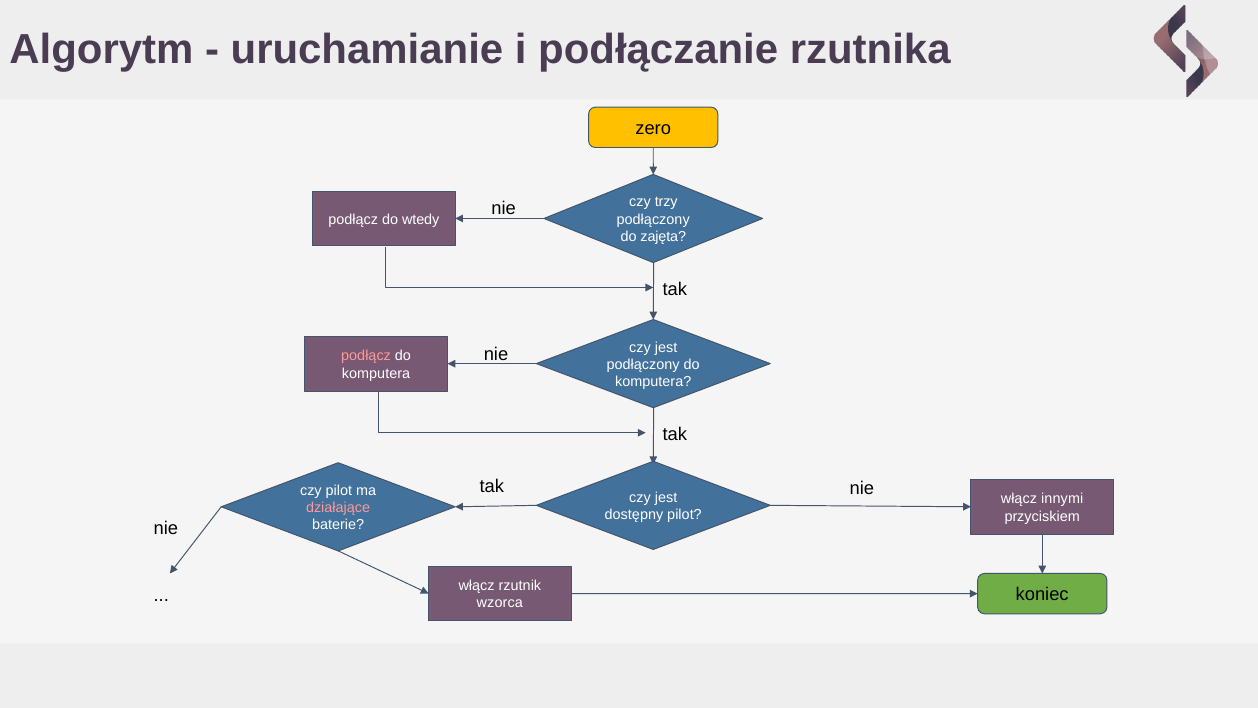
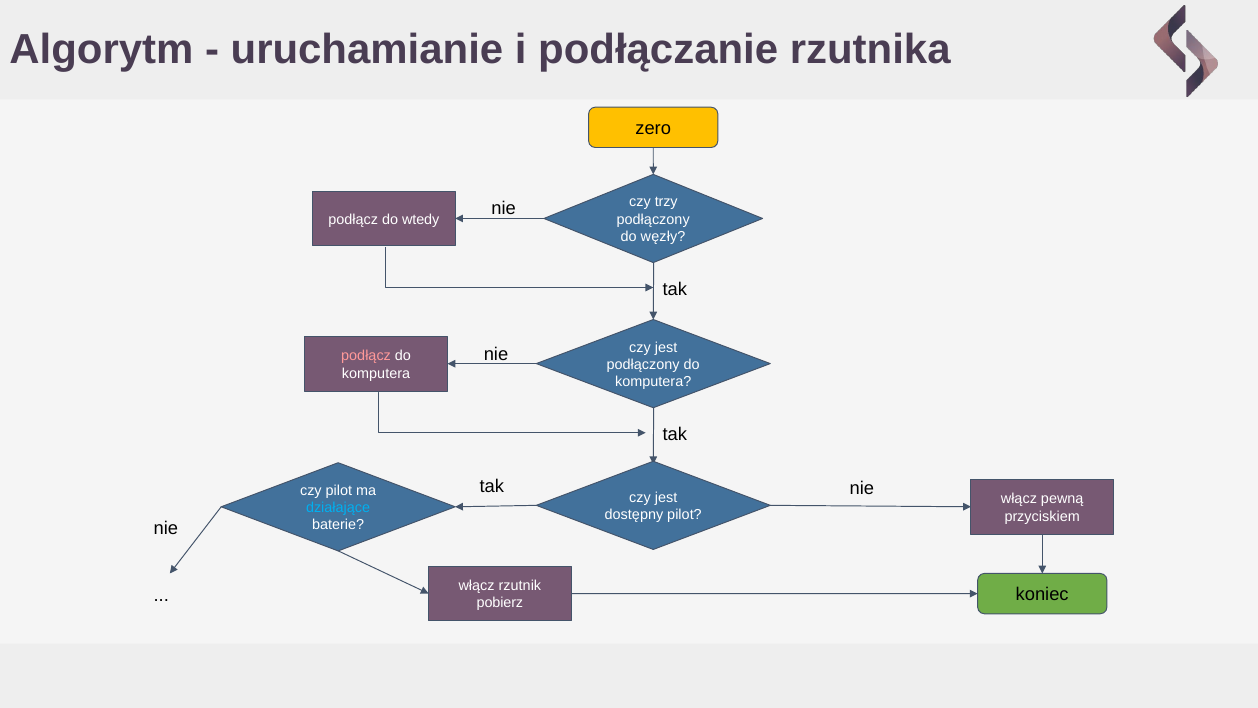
zajęta: zajęta -> węzły (663, 237)
innymi: innymi -> pewną (1062, 499)
działające colour: pink -> light blue (338, 508)
wzorca: wzorca -> pobierz (500, 603)
